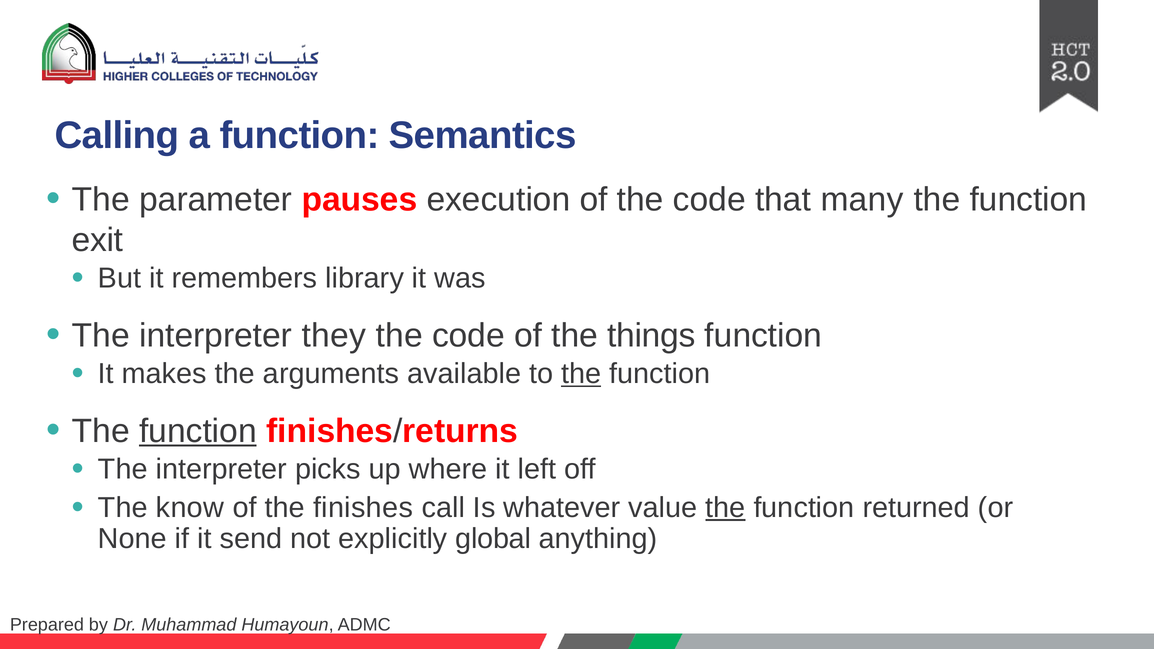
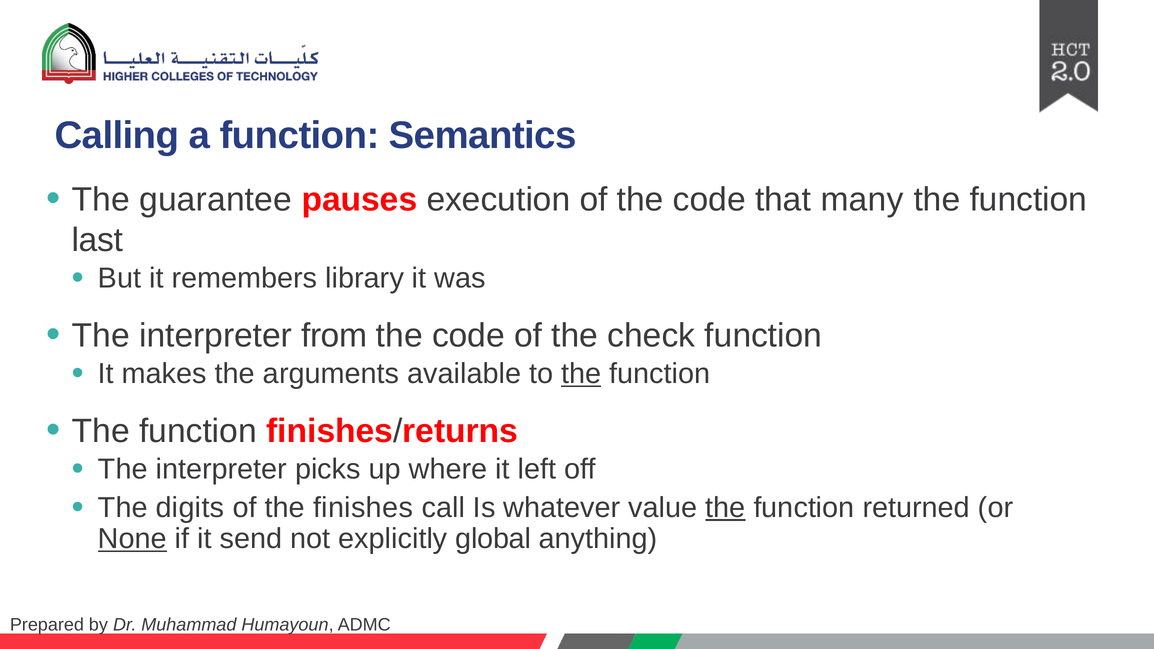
parameter: parameter -> guarantee (216, 200)
exit: exit -> last (97, 240)
they: they -> from (334, 336)
things: things -> check (651, 336)
function underline: present -> none (198, 431)
know: know -> digits (190, 508)
None underline: none -> present (132, 539)
